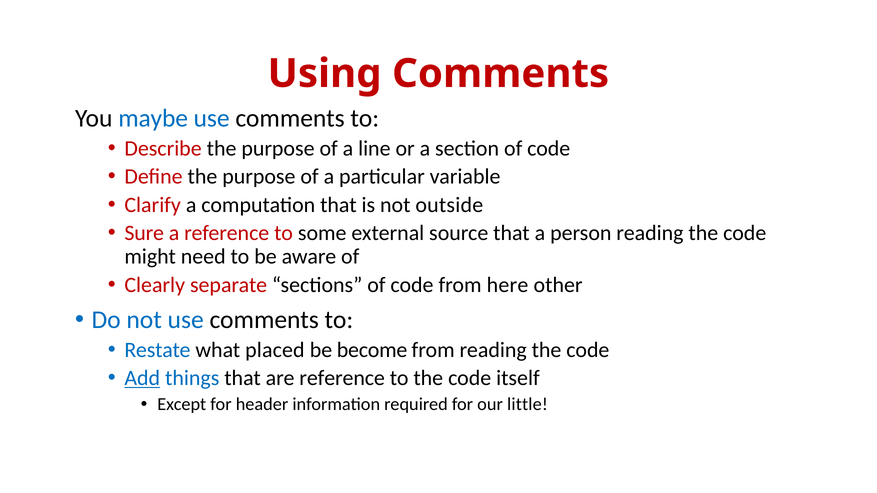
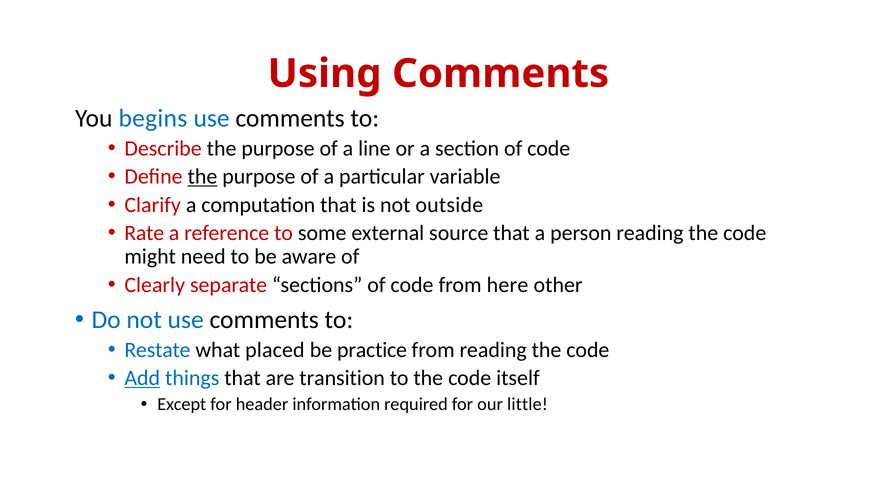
maybe: maybe -> begins (153, 118)
the underline: none -> present (202, 177)
Sure: Sure -> Rate (144, 233)
become: become -> practice (372, 350)
are reference: reference -> transition (342, 378)
